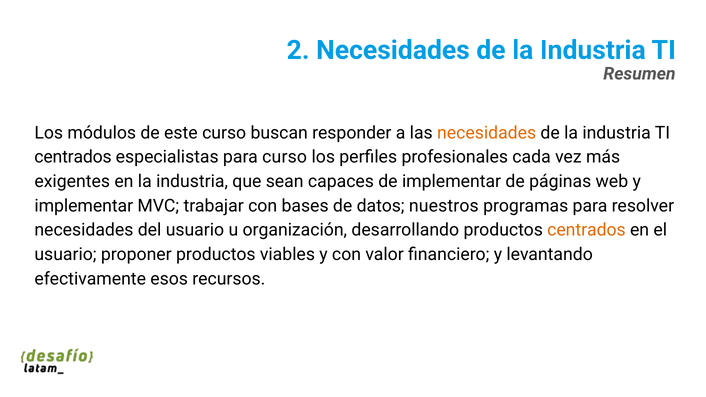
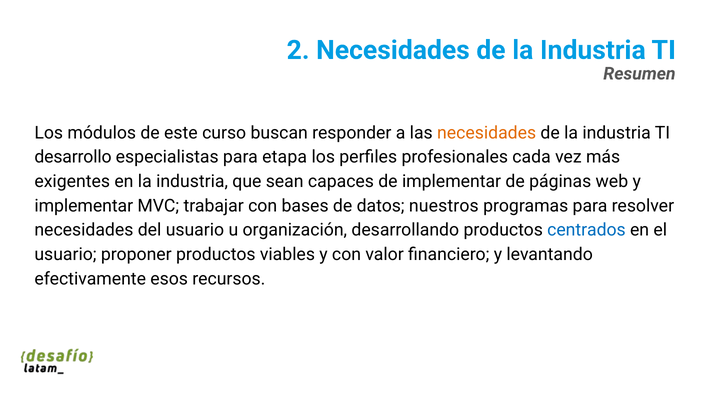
centrados: centrados -> desarrollo (73, 157)
para curso: curso -> etapa (285, 157)
centrados colour: orange -> blue (586, 230)
